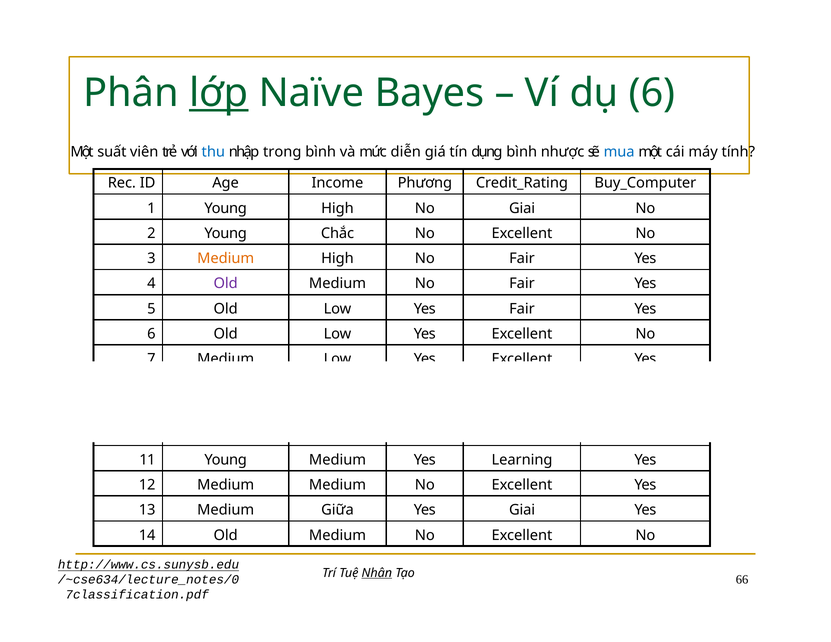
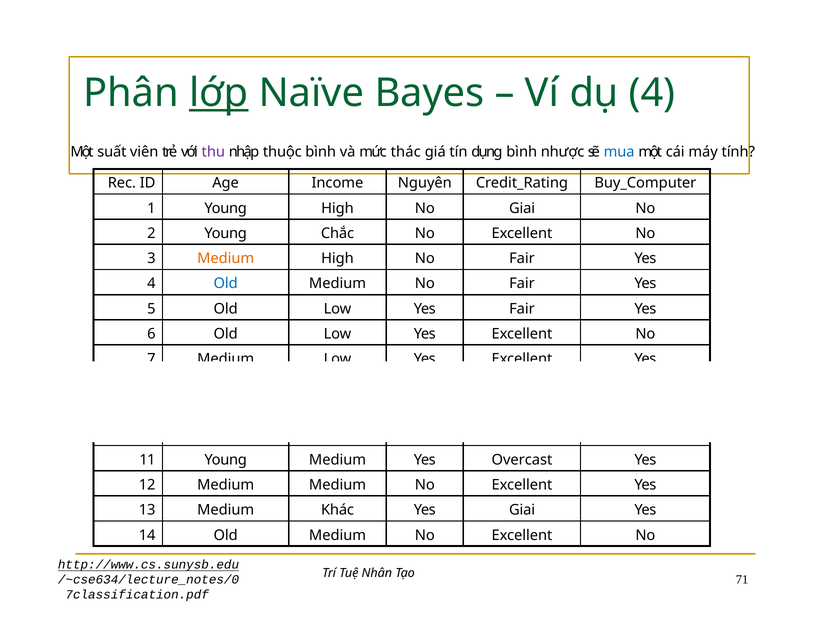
6: 6 -> 4 (652, 93)
thu colour: blue -> purple (213, 152)
trọng: trọng -> thuộc (282, 152)
diễn: diễn -> thác (406, 152)
Phương: Phương -> Nguyên (425, 183)
Old colour: purple -> blue (226, 284)
Learning: Learning -> Overcast (522, 460)
Giữa: Giữa -> Khác (338, 510)
Nhân underline: present -> none (377, 573)
66: 66 -> 71 (742, 580)
